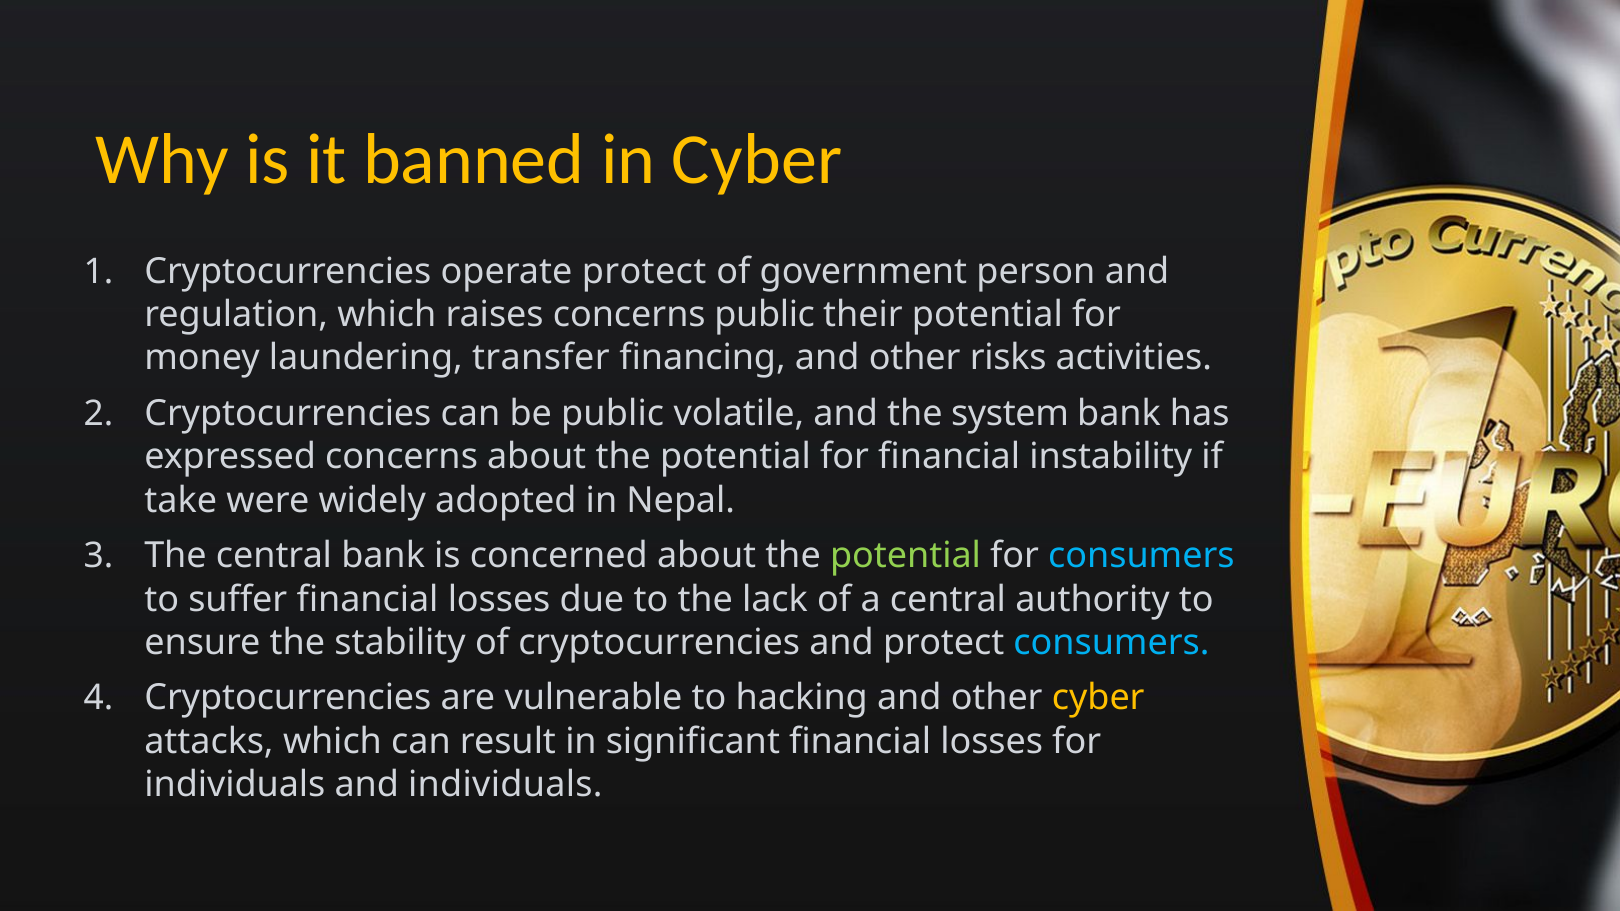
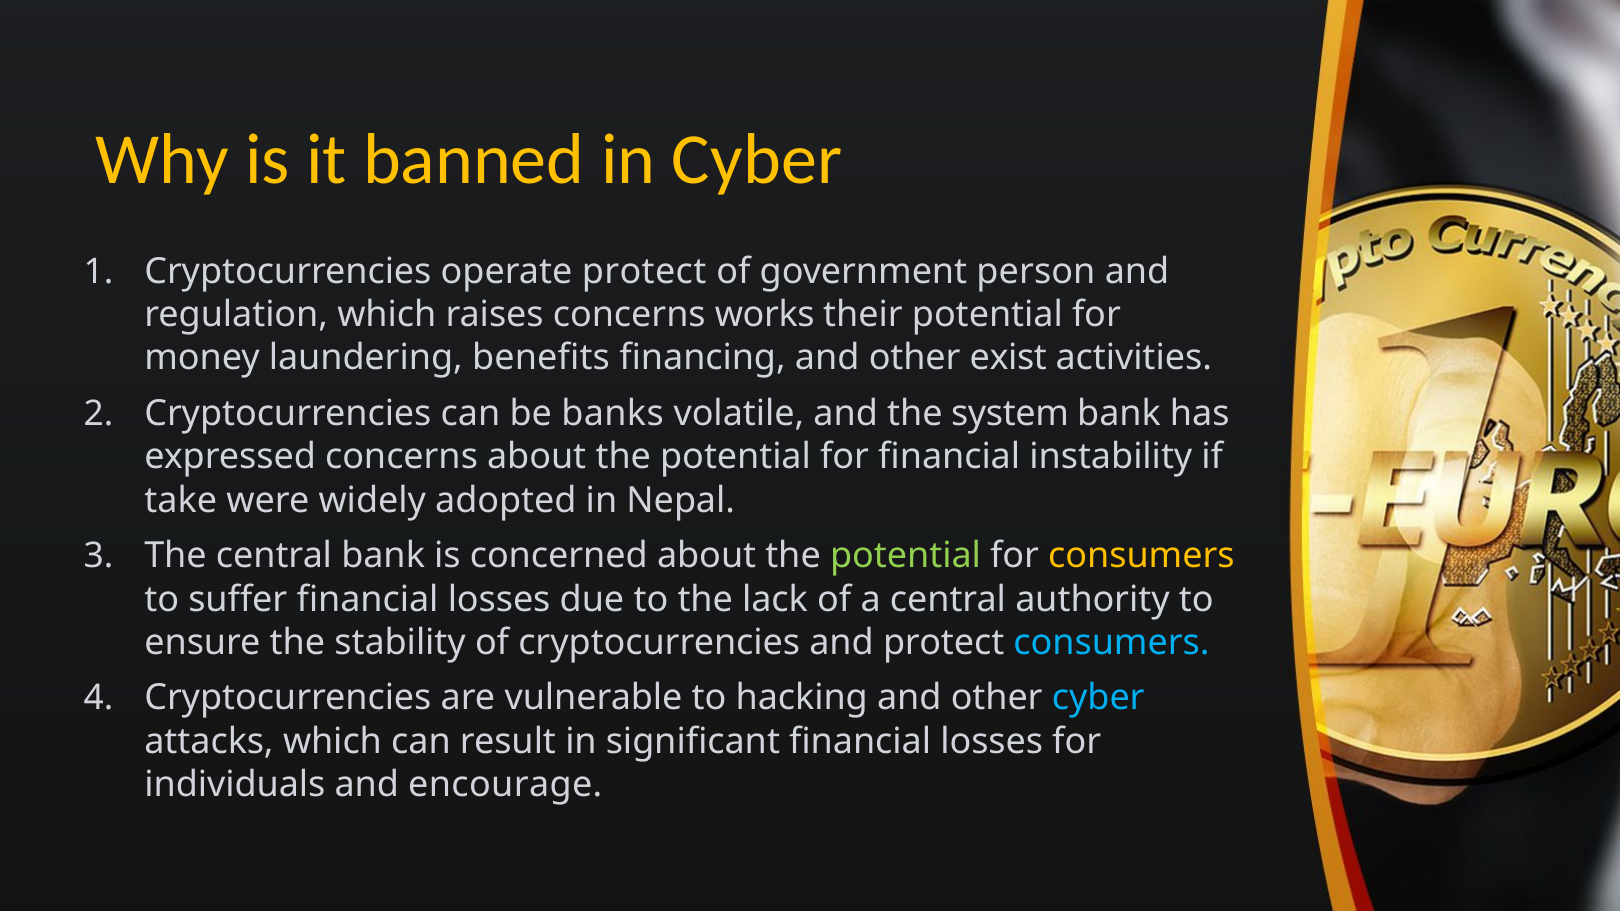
concerns public: public -> works (765, 315)
transfer: transfer -> benefits (541, 358)
risks: risks -> exist (1008, 358)
be public: public -> banks (613, 414)
consumers colour: light blue -> yellow (1141, 556)
cyber colour: yellow -> light blue (1098, 698)
and individuals: individuals -> encourage (505, 785)
